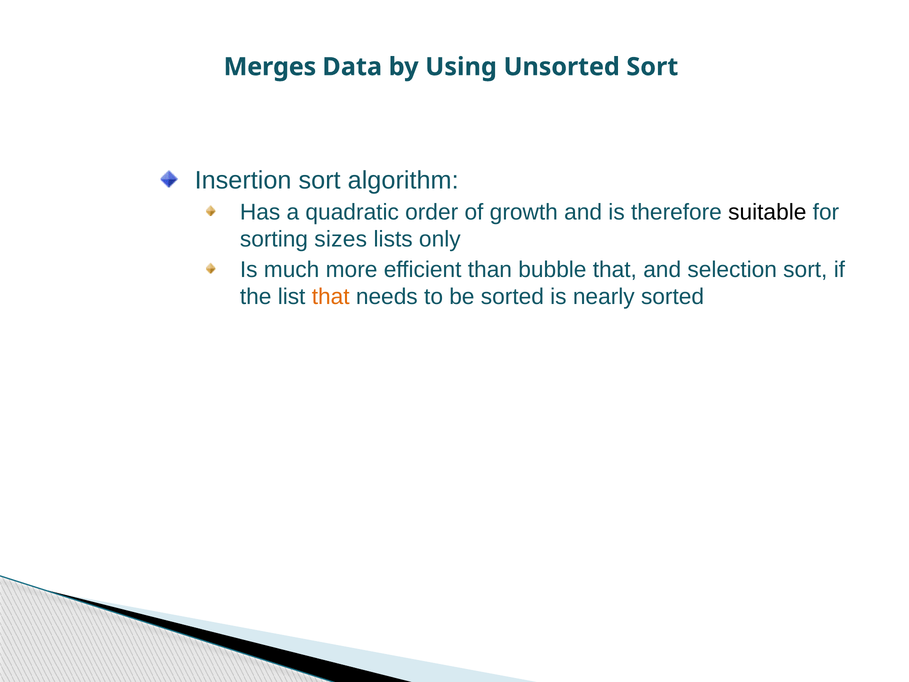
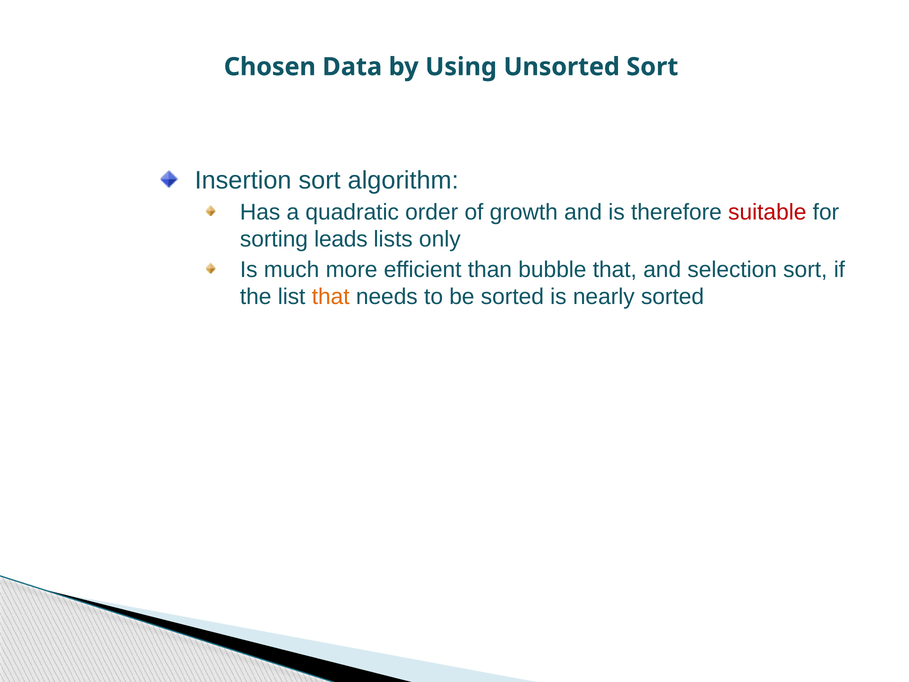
Merges: Merges -> Chosen (270, 67)
suitable colour: black -> red (767, 212)
sizes: sizes -> leads (341, 239)
